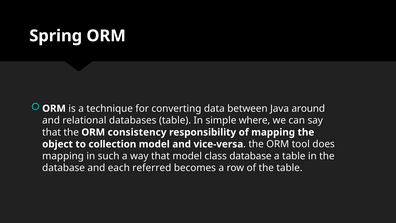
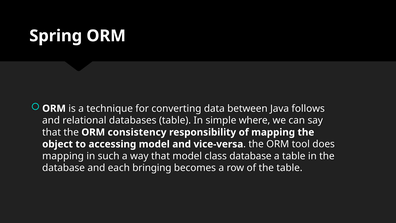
around: around -> follows (308, 108)
collection: collection -> accessing (112, 144)
referred: referred -> bringing (152, 168)
